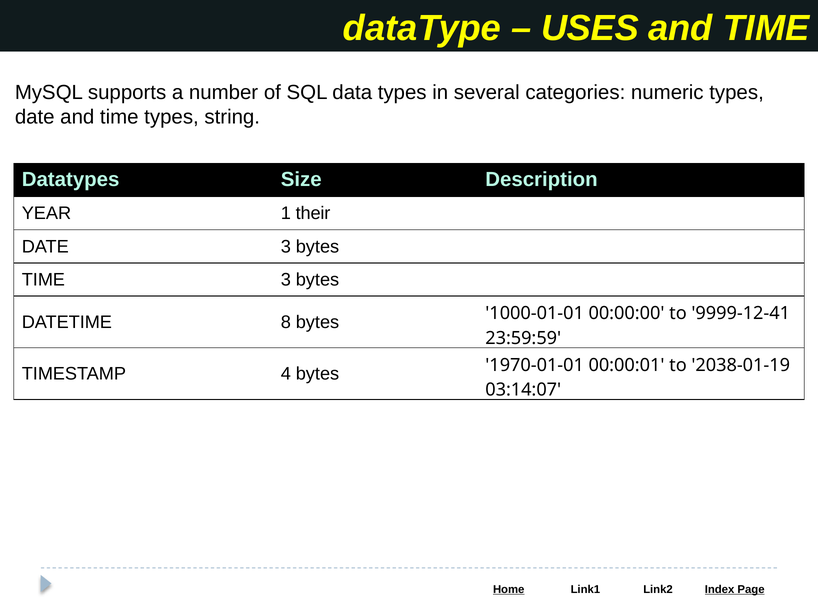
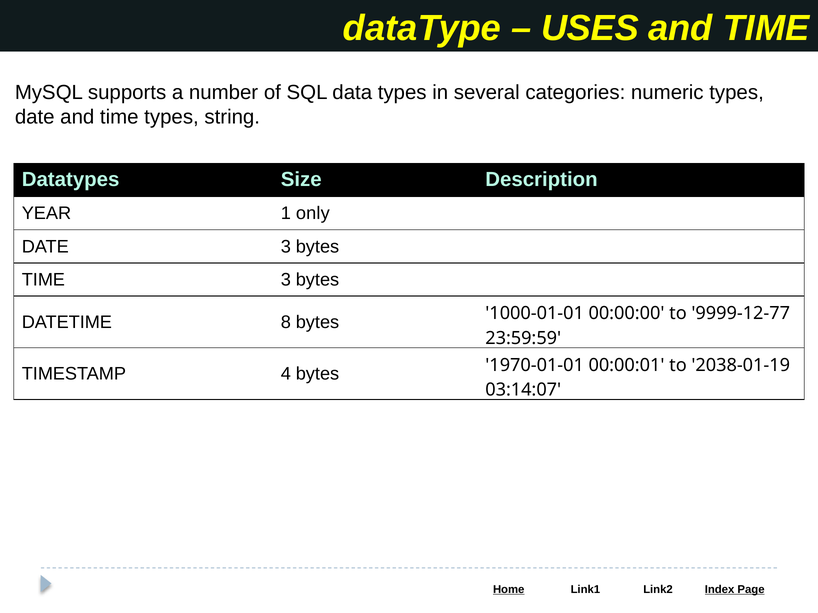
their: their -> only (313, 214)
9999-12-41: 9999-12-41 -> 9999-12-77 (741, 314)
